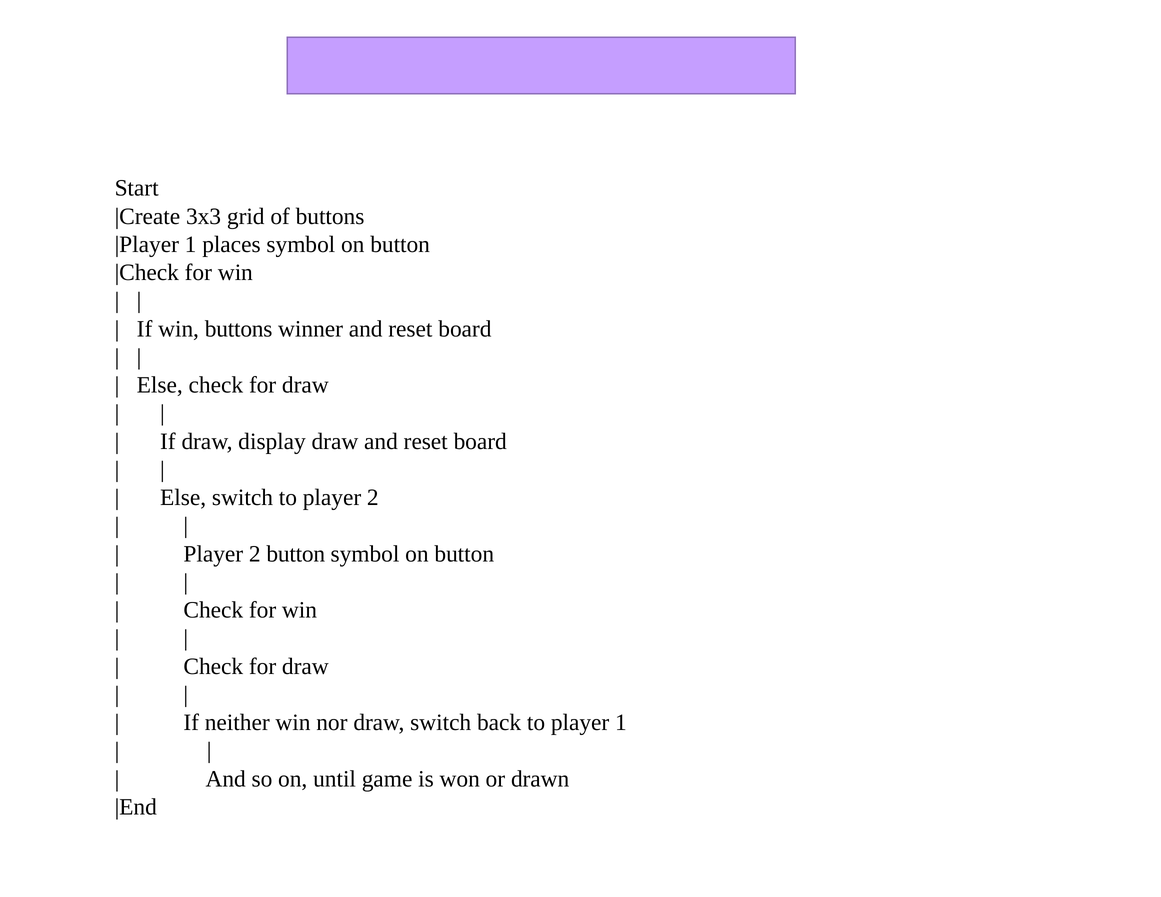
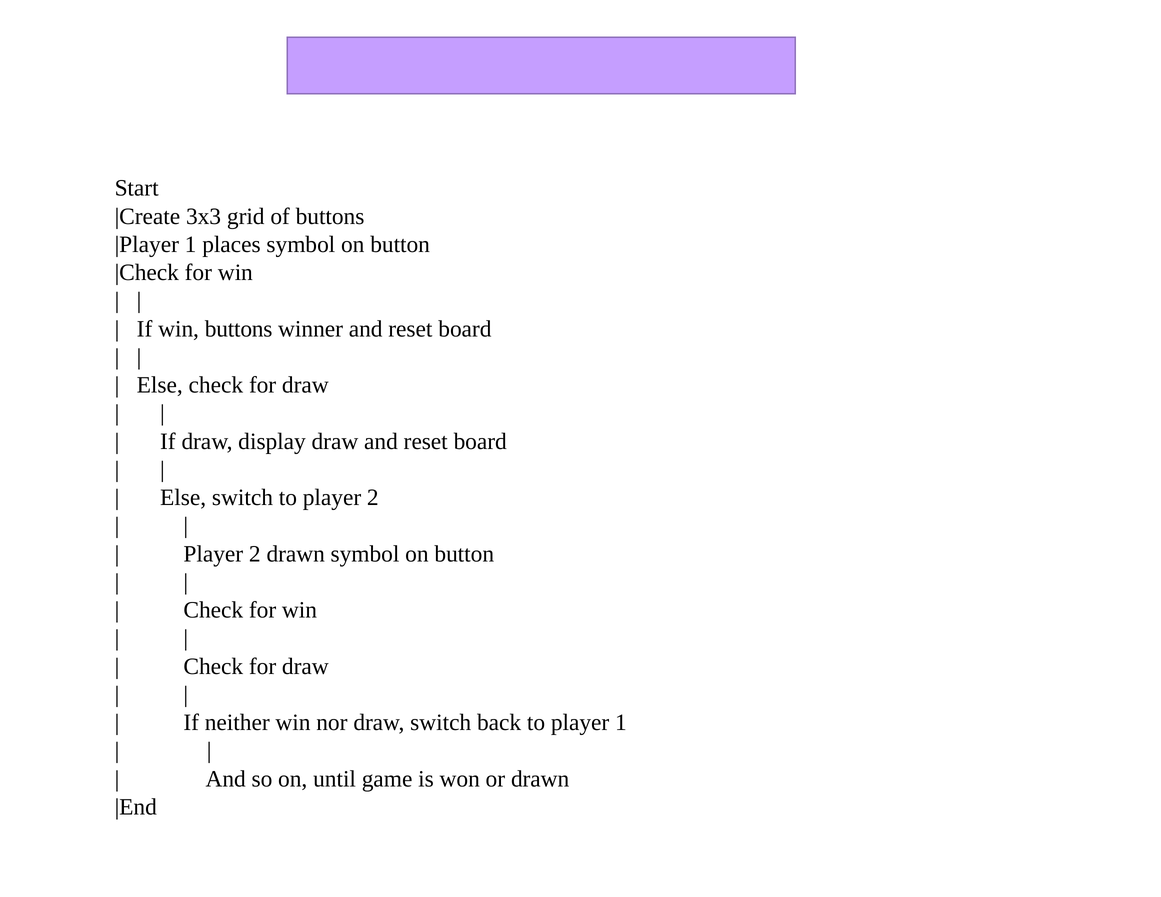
2 button: button -> drawn (296, 554)
